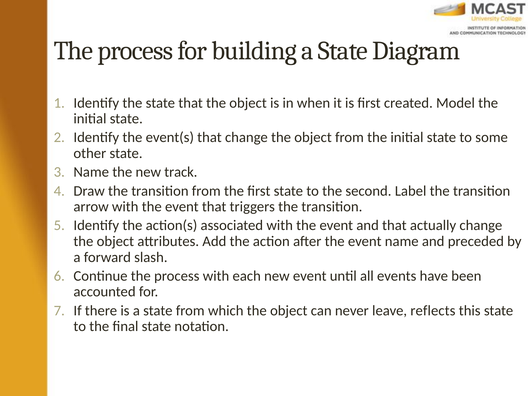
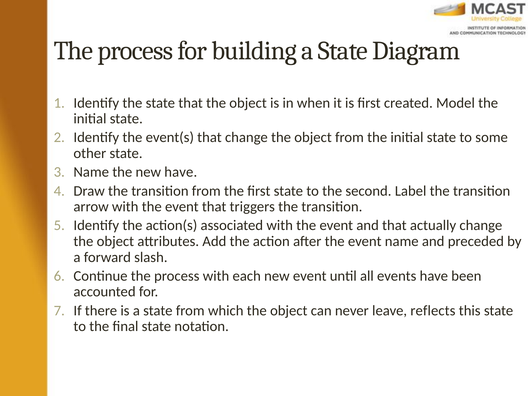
new track: track -> have (181, 172)
